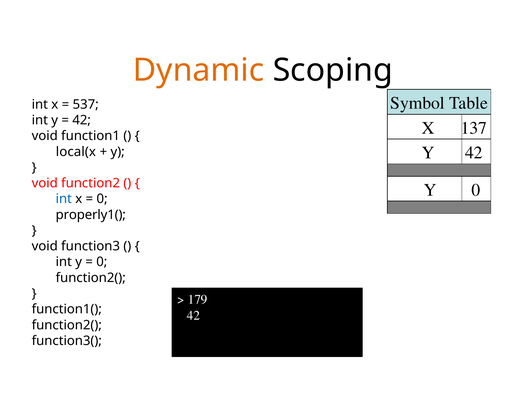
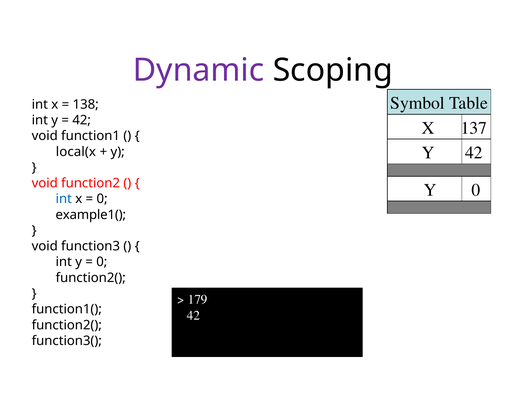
Dynamic colour: orange -> purple (199, 70)
537: 537 -> 138 (86, 105)
properly1(: properly1( -> example1( (91, 215)
